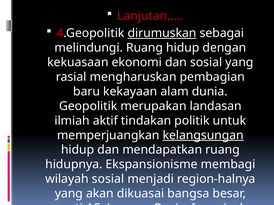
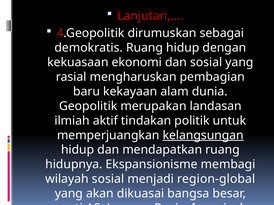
dirumuskan underline: present -> none (162, 33)
melindungi: melindungi -> demokratis (89, 48)
region-halnya: region-halnya -> region-global (216, 179)
